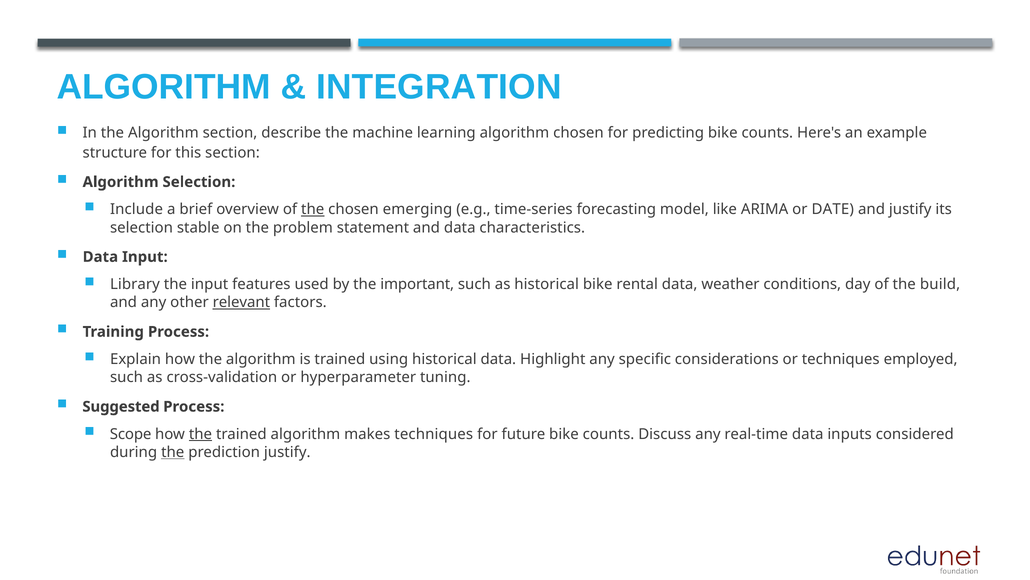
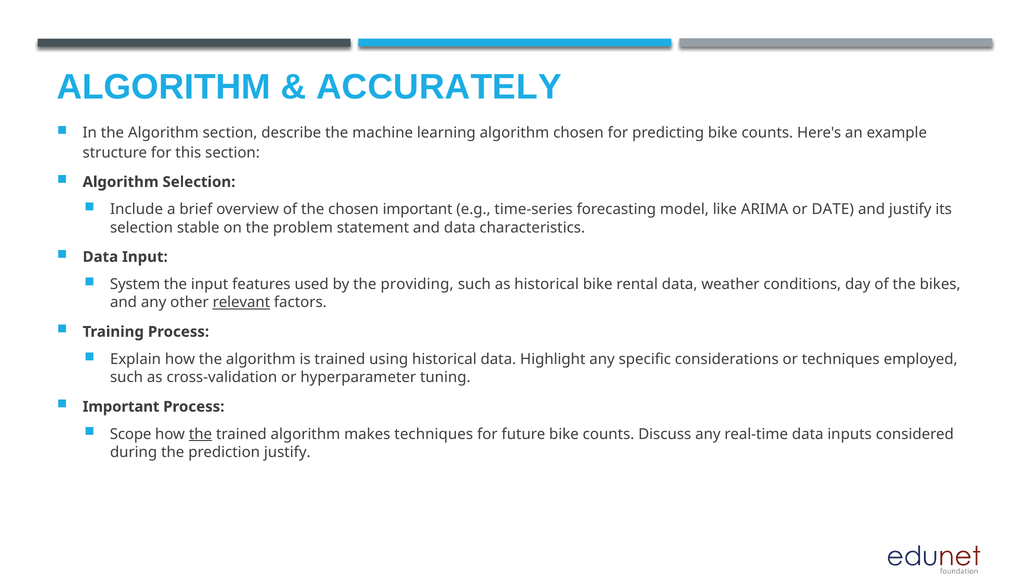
INTEGRATION: INTEGRATION -> ACCURATELY (439, 87)
the underline: present -> none (313, 209)
chosen emerging: emerging -> important (418, 209)
Library: Library -> System (135, 284)
important: important -> providing (417, 284)
build: build -> bikes (940, 284)
Suggested: Suggested -> Important (121, 406)
the underline: present -> none (173, 452)
